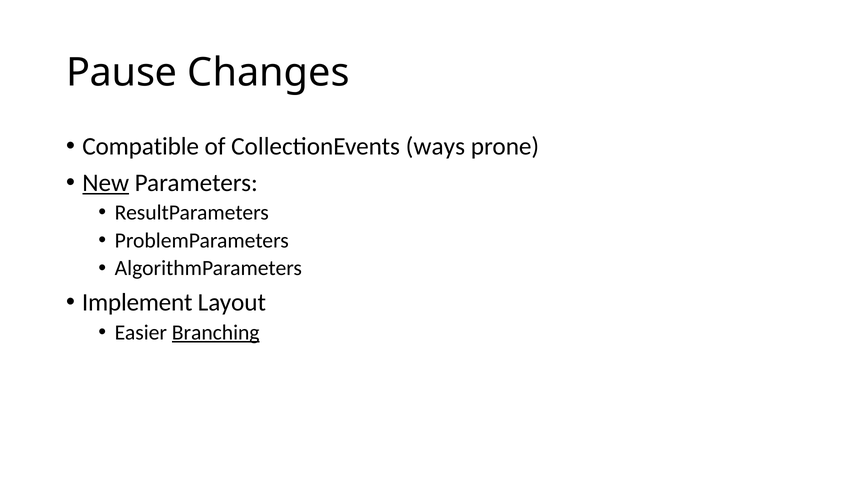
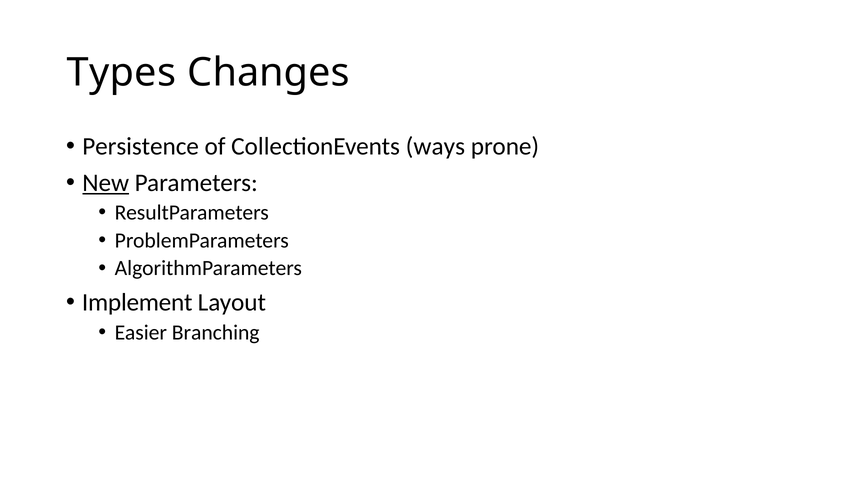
Pause: Pause -> Types (121, 73)
Compatible: Compatible -> Persistence (141, 146)
Branching underline: present -> none (216, 333)
